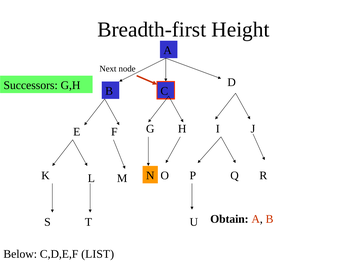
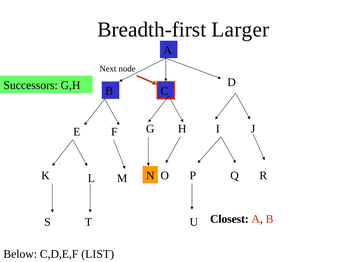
Height: Height -> Larger (240, 30)
Obtain: Obtain -> Closest (229, 219)
